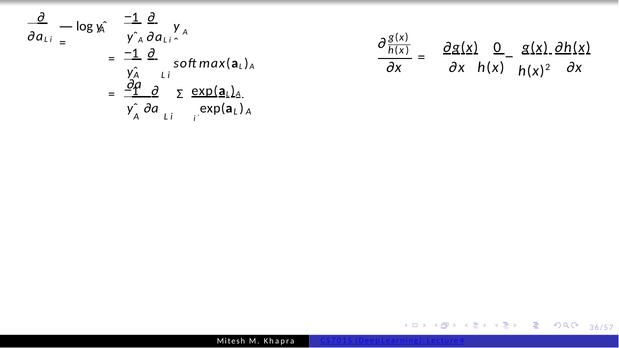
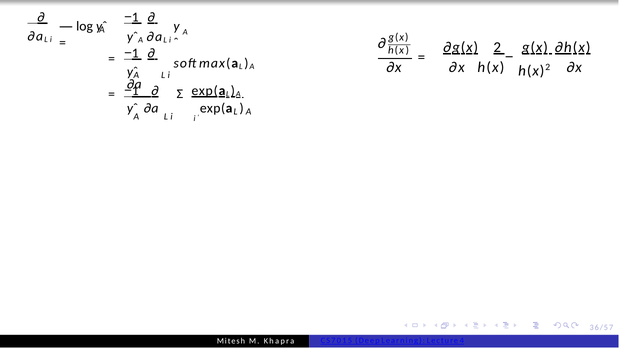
0: 0 -> 2 (497, 47)
